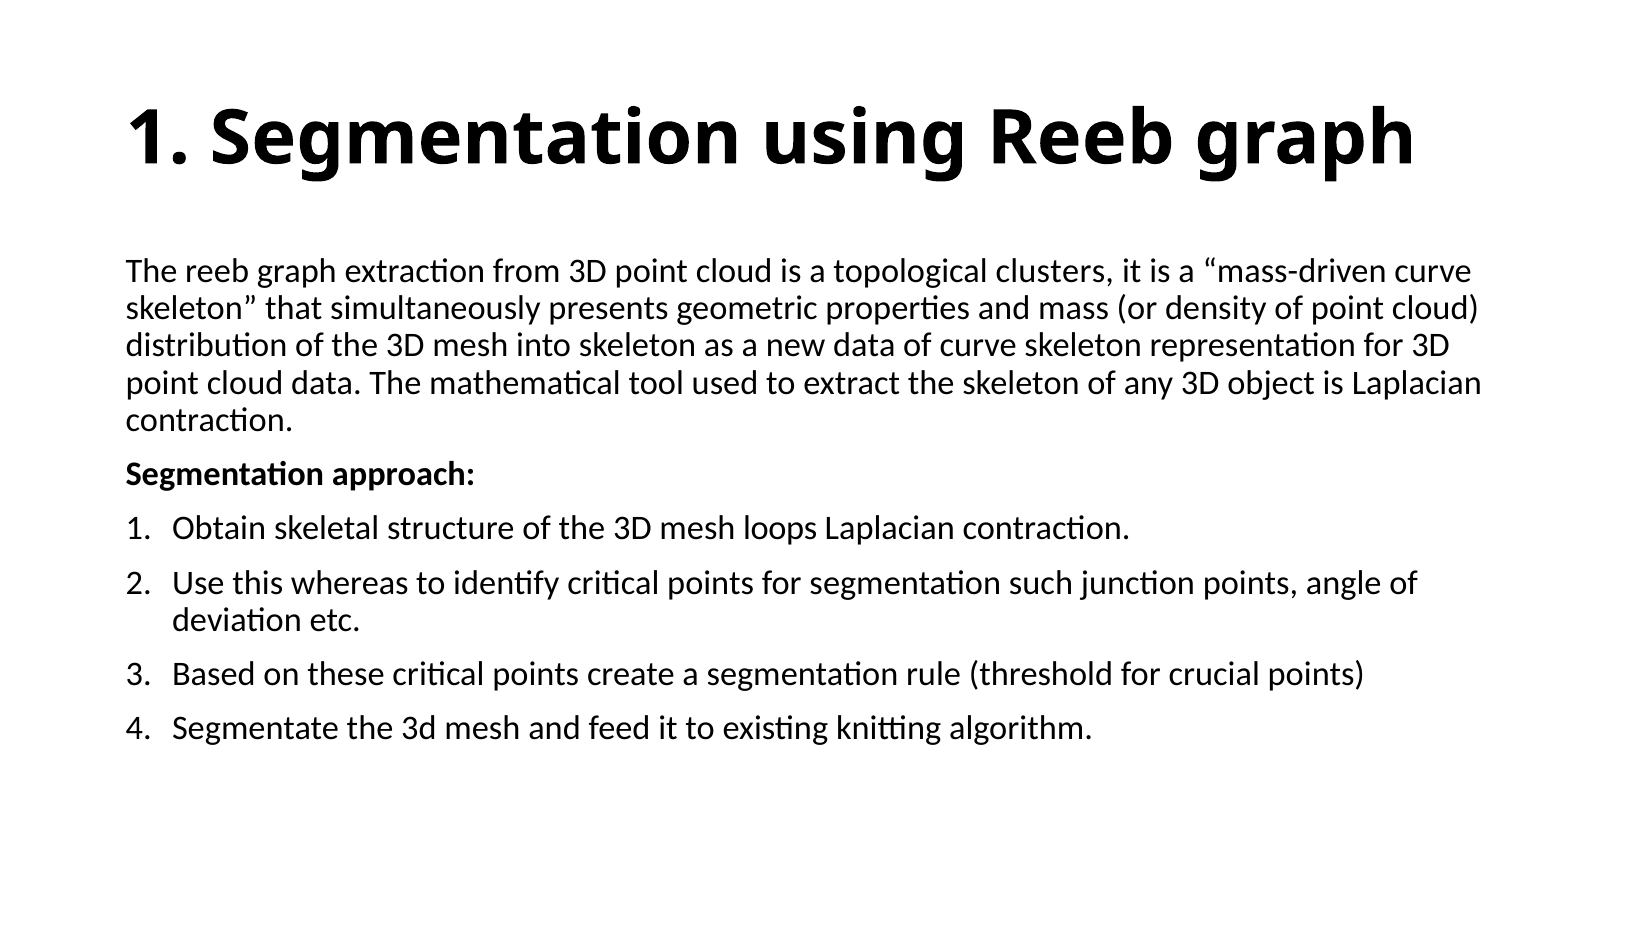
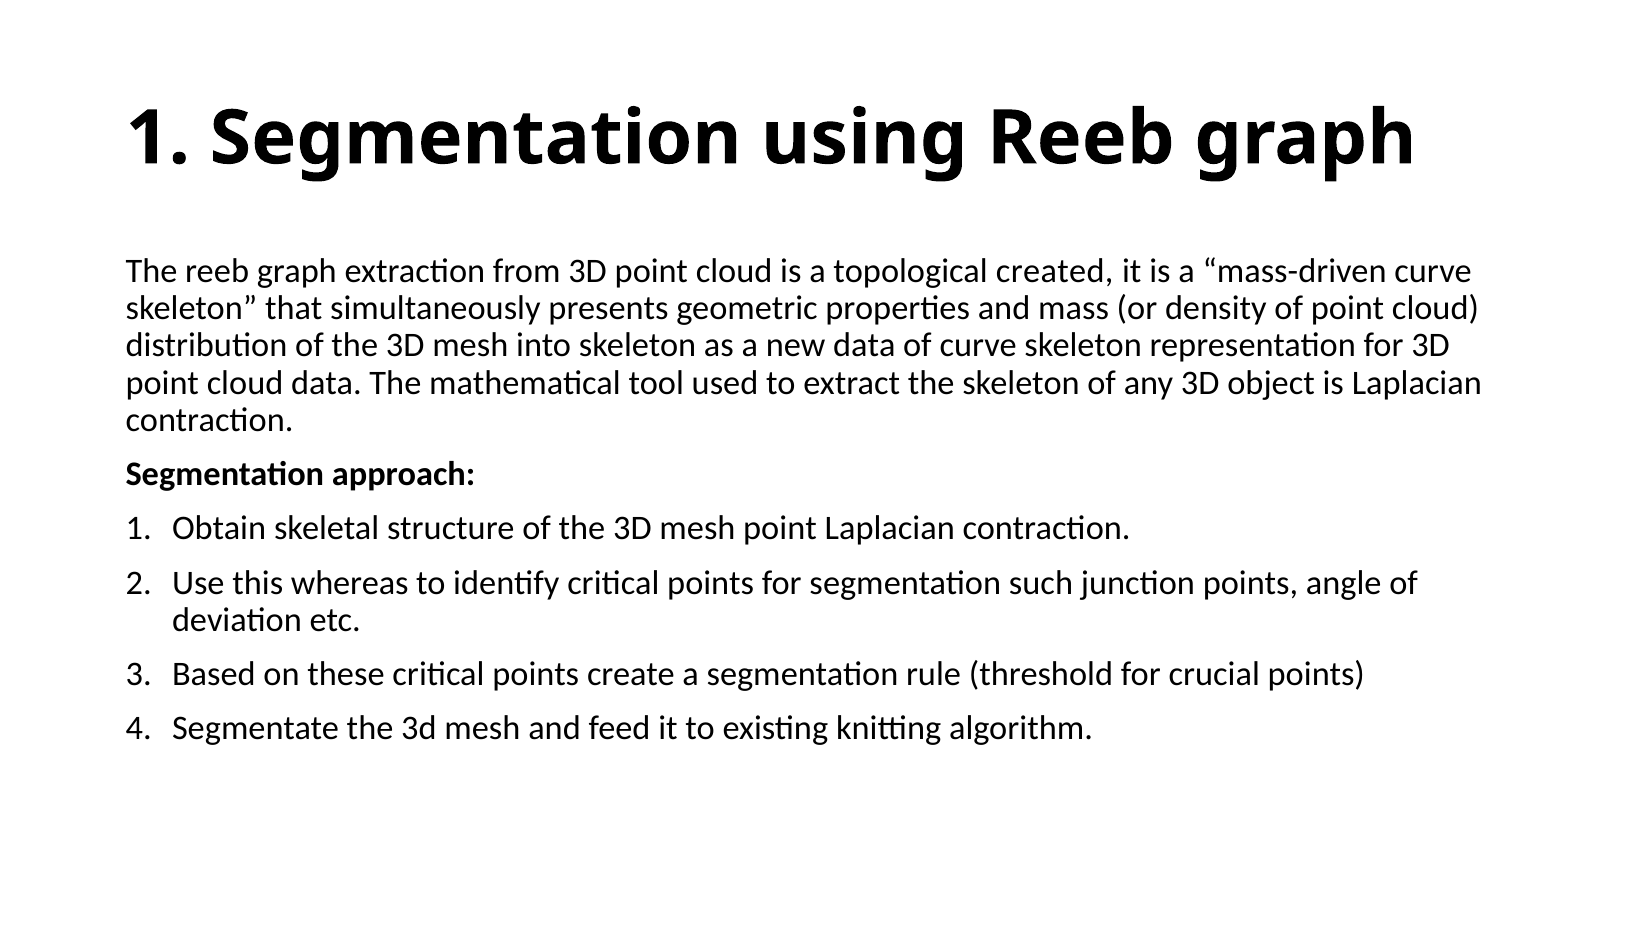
clusters: clusters -> created (1055, 271)
mesh loops: loops -> point (780, 528)
